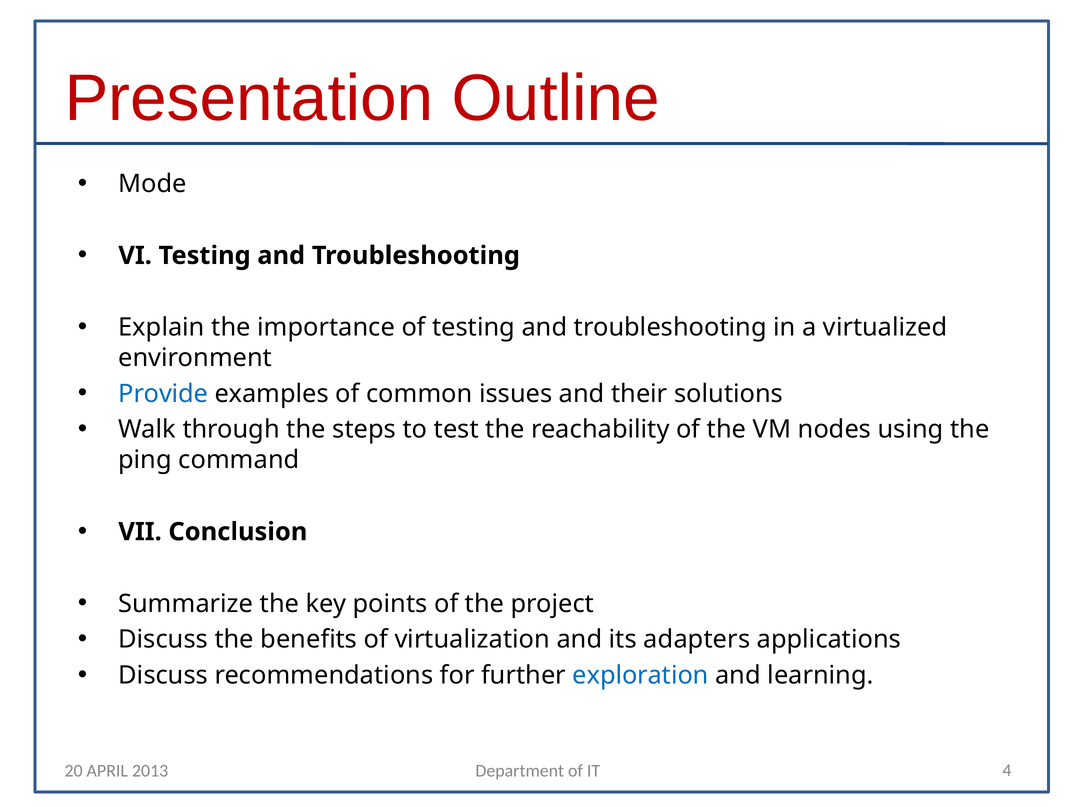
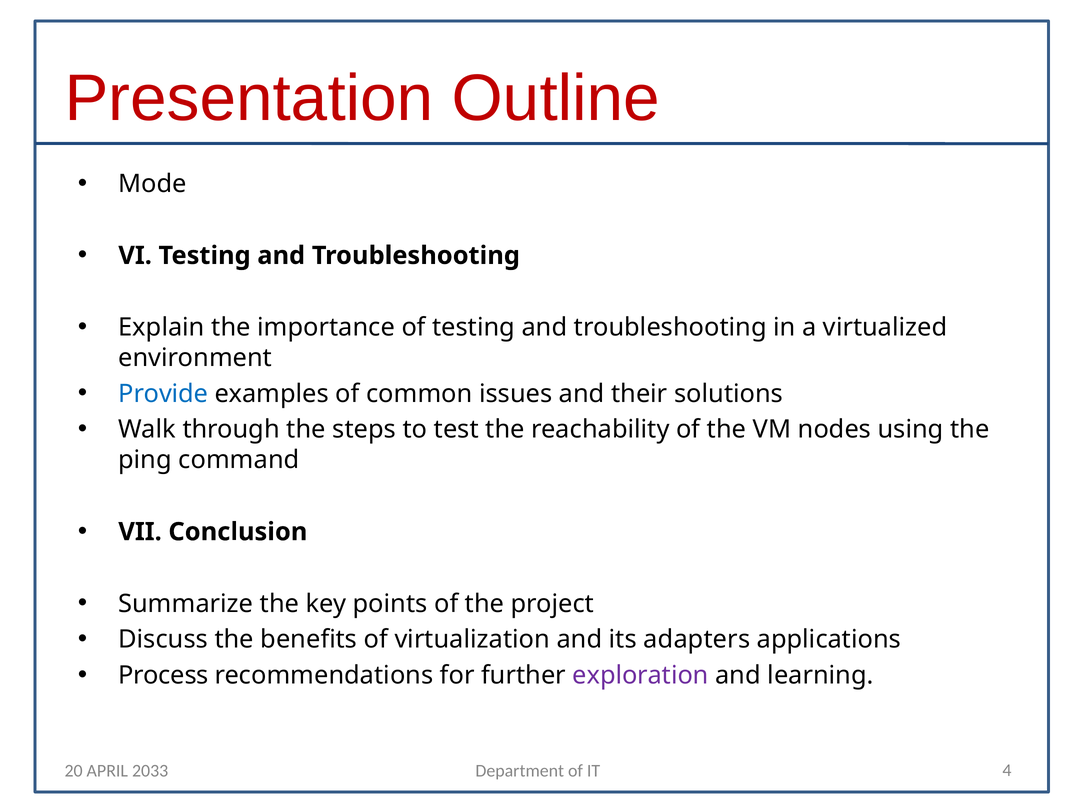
Discuss: Discuss -> Process (163, 675)
exploration colour: blue -> purple (640, 675)
2013: 2013 -> 2033 (150, 771)
